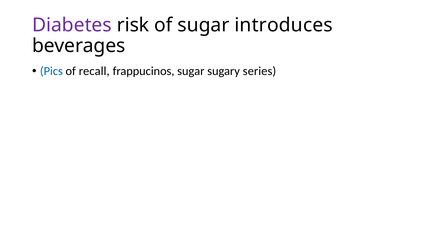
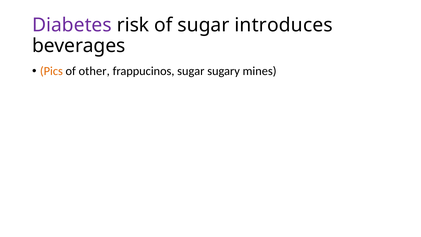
Pics colour: blue -> orange (51, 71)
recall: recall -> other (94, 71)
series: series -> mines (260, 71)
